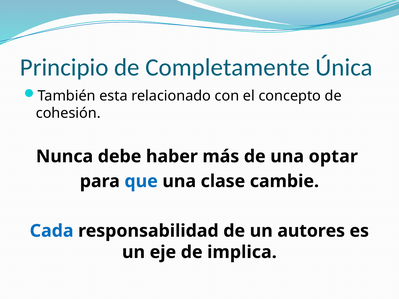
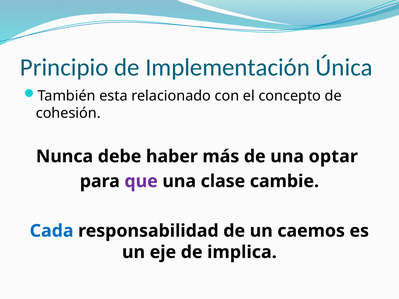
Completamente: Completamente -> Implementación (228, 67)
que colour: blue -> purple (141, 181)
autores: autores -> caemos (311, 231)
